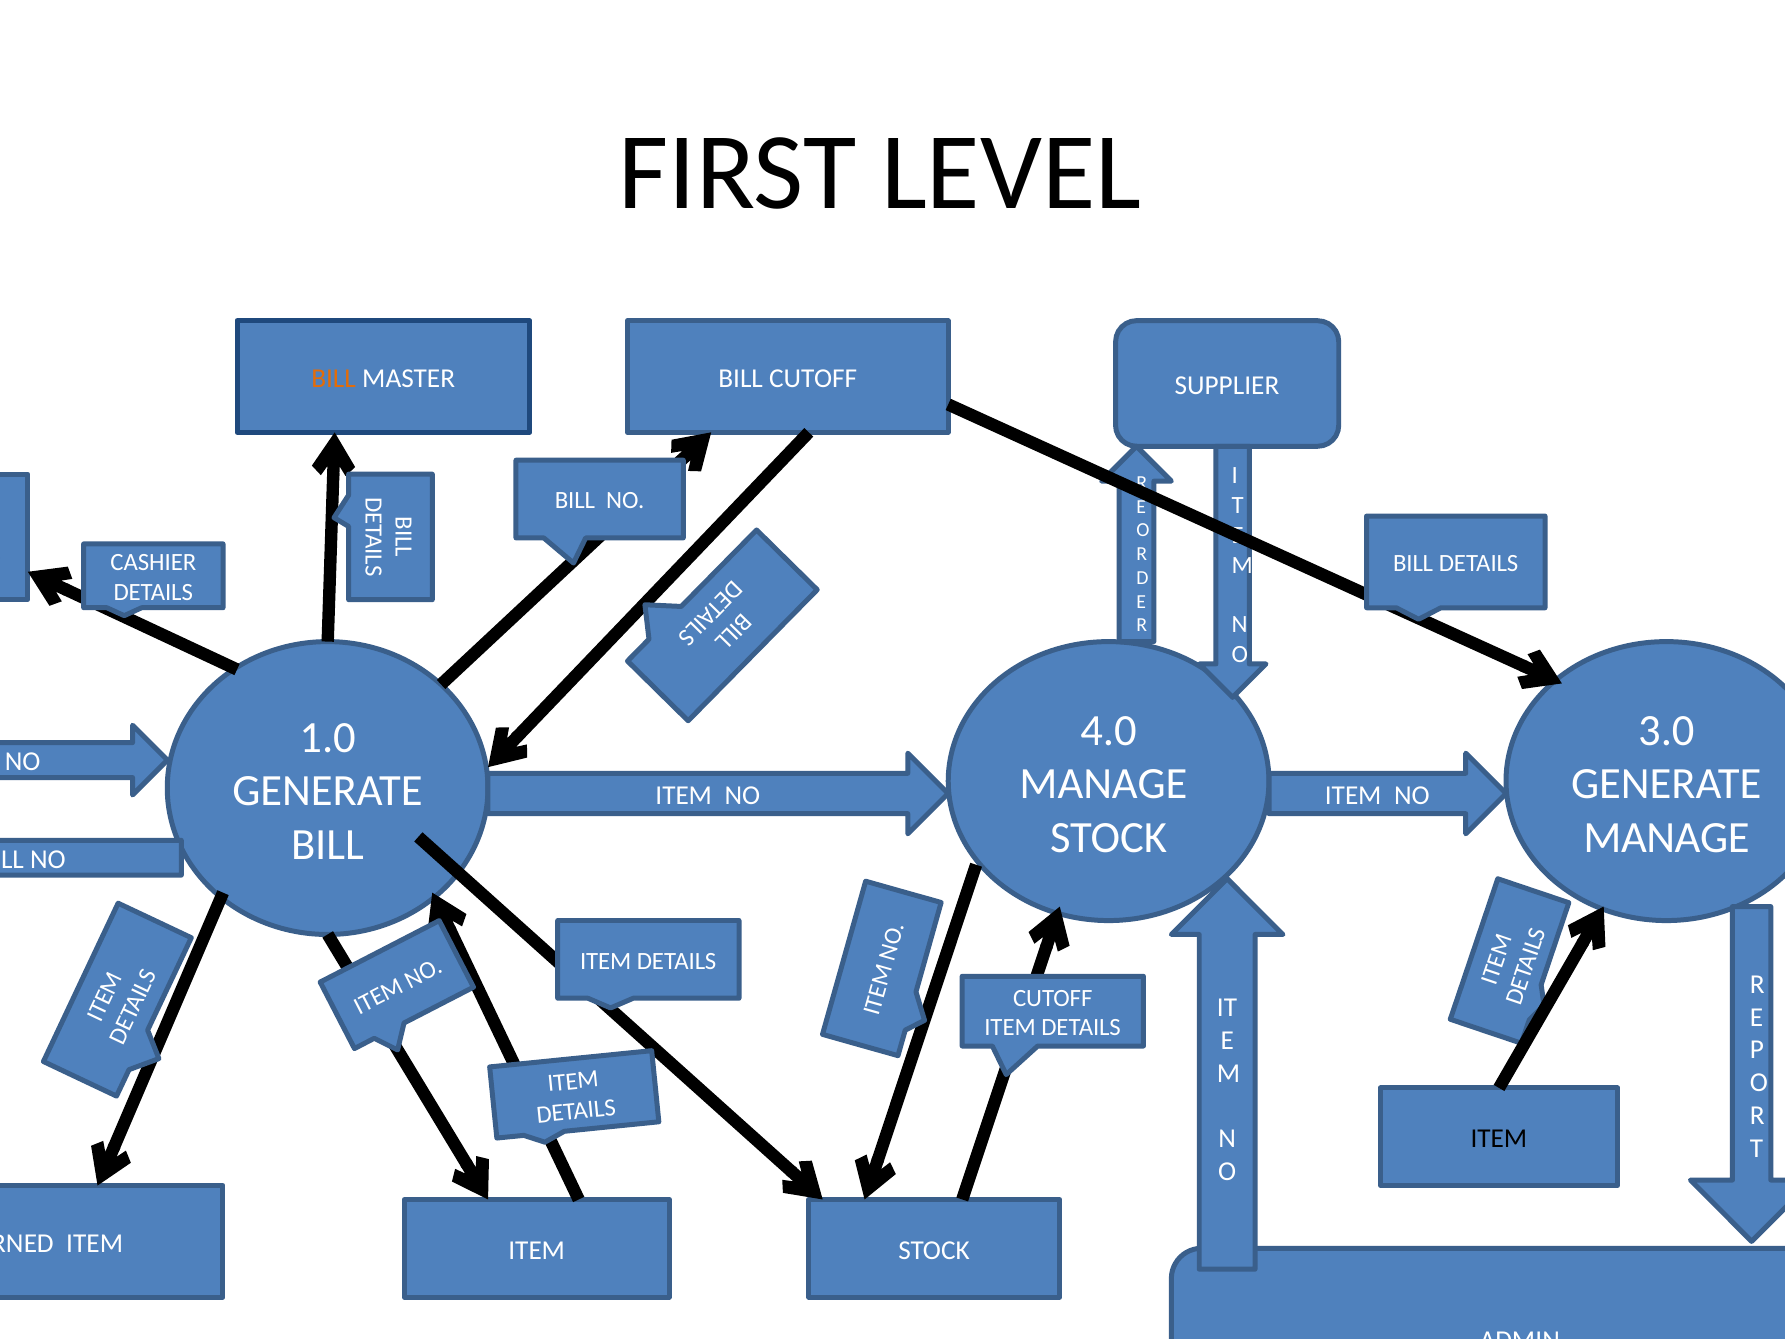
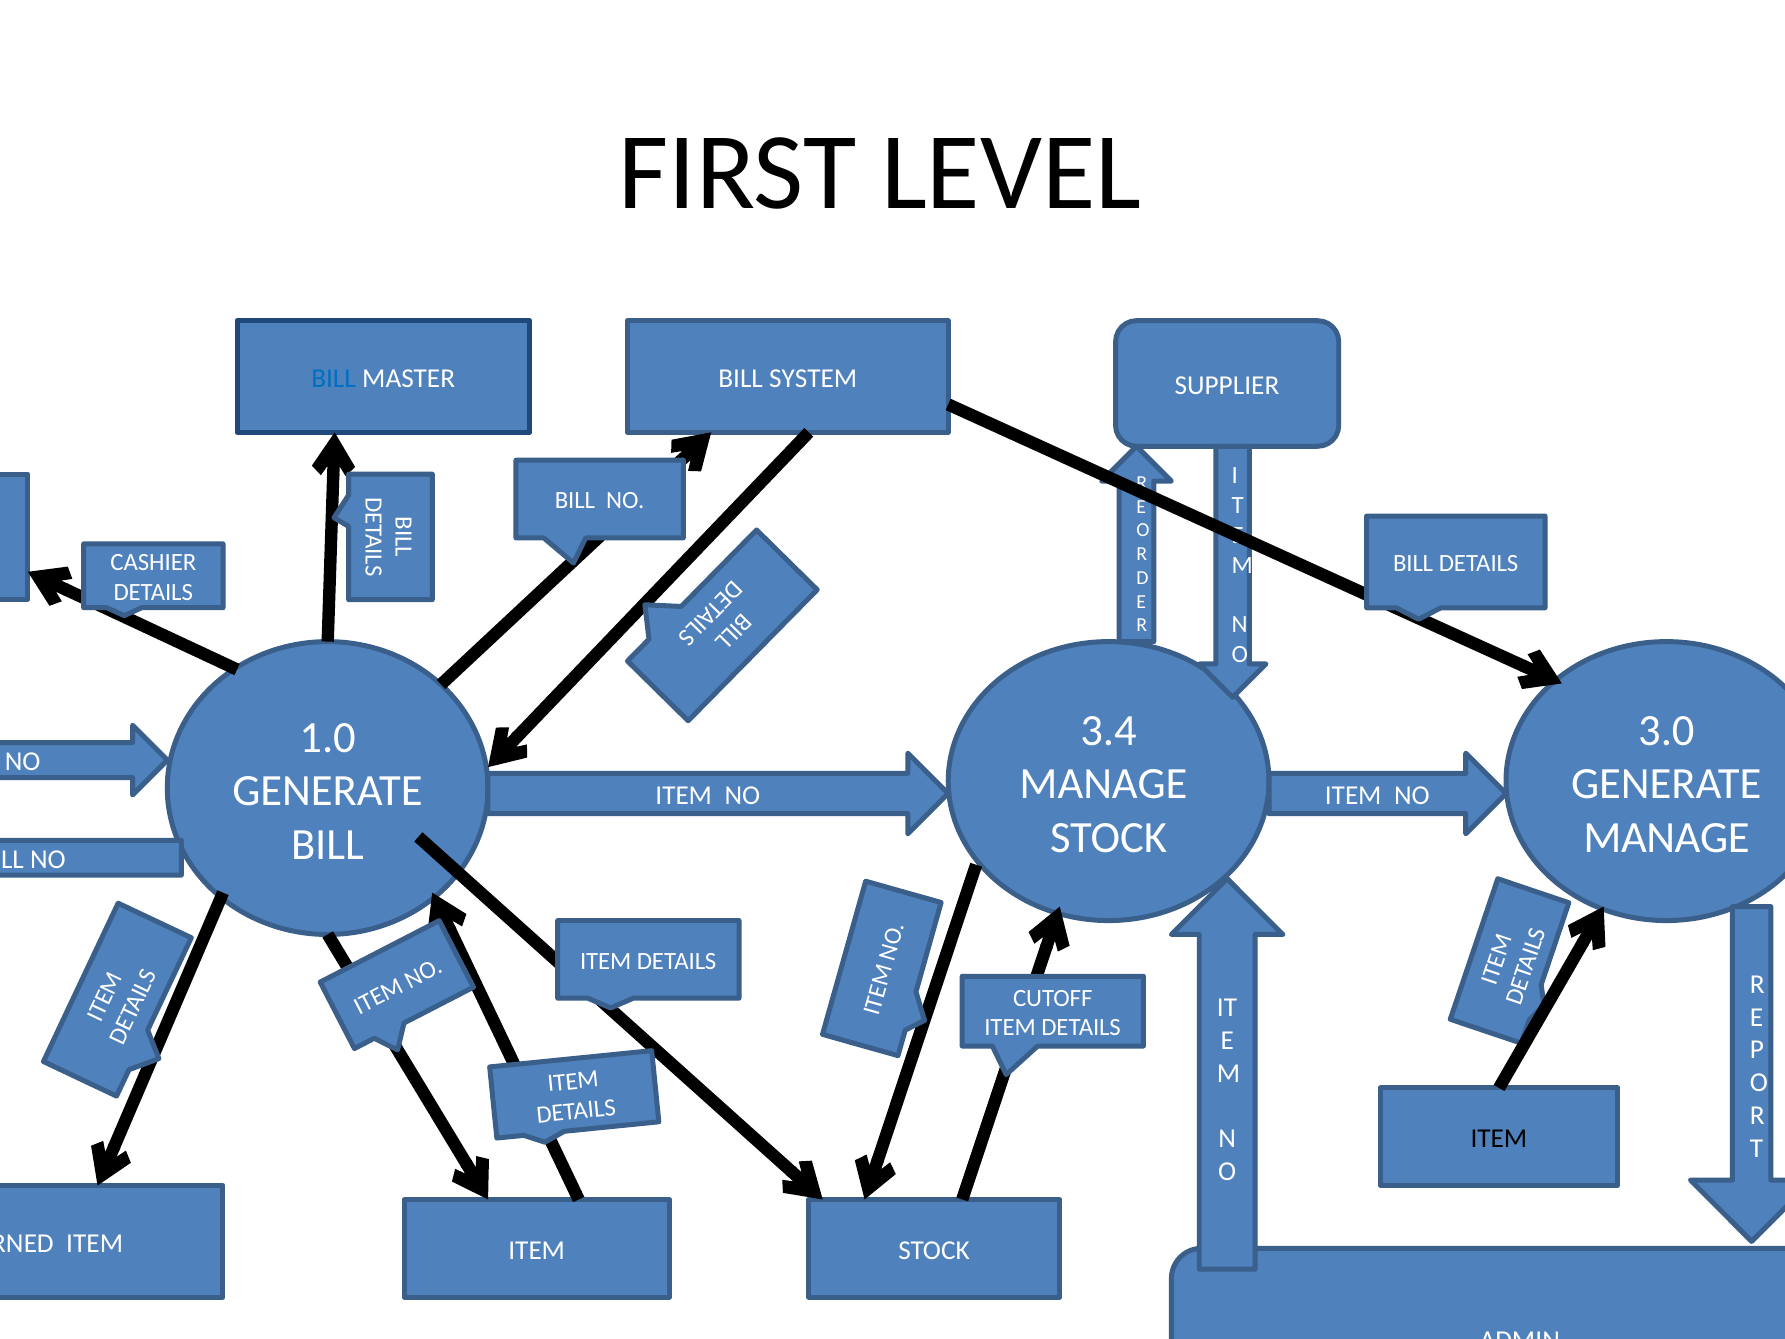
BILL colour: orange -> blue (334, 378)
BILL CUTOFF: CUTOFF -> SYSTEM (813, 378)
4.0: 4.0 -> 3.4 (1109, 730)
